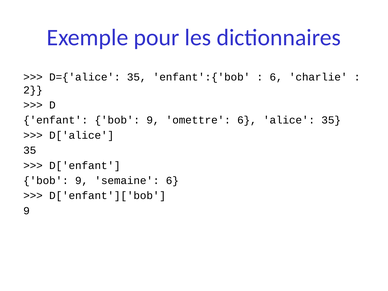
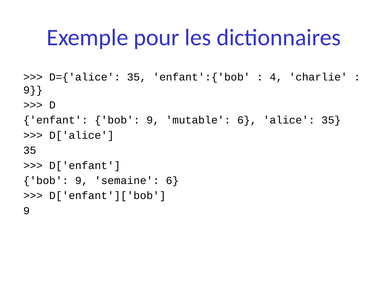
6: 6 -> 4 (276, 77)
2: 2 -> 9 (33, 90)
omettre: omettre -> mutable (198, 120)
